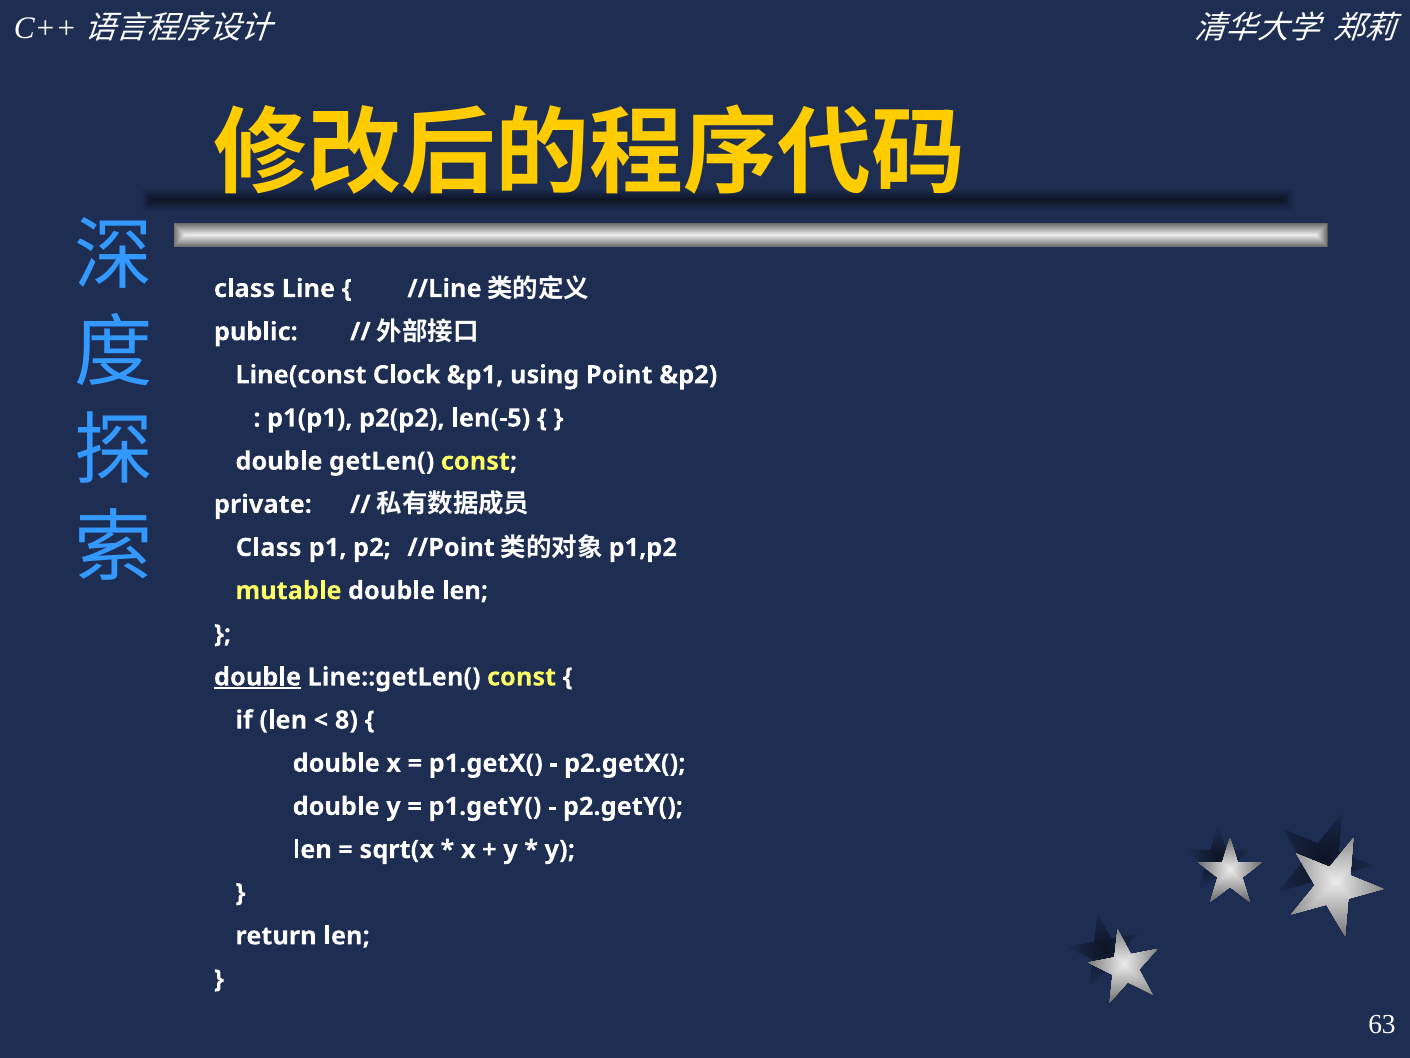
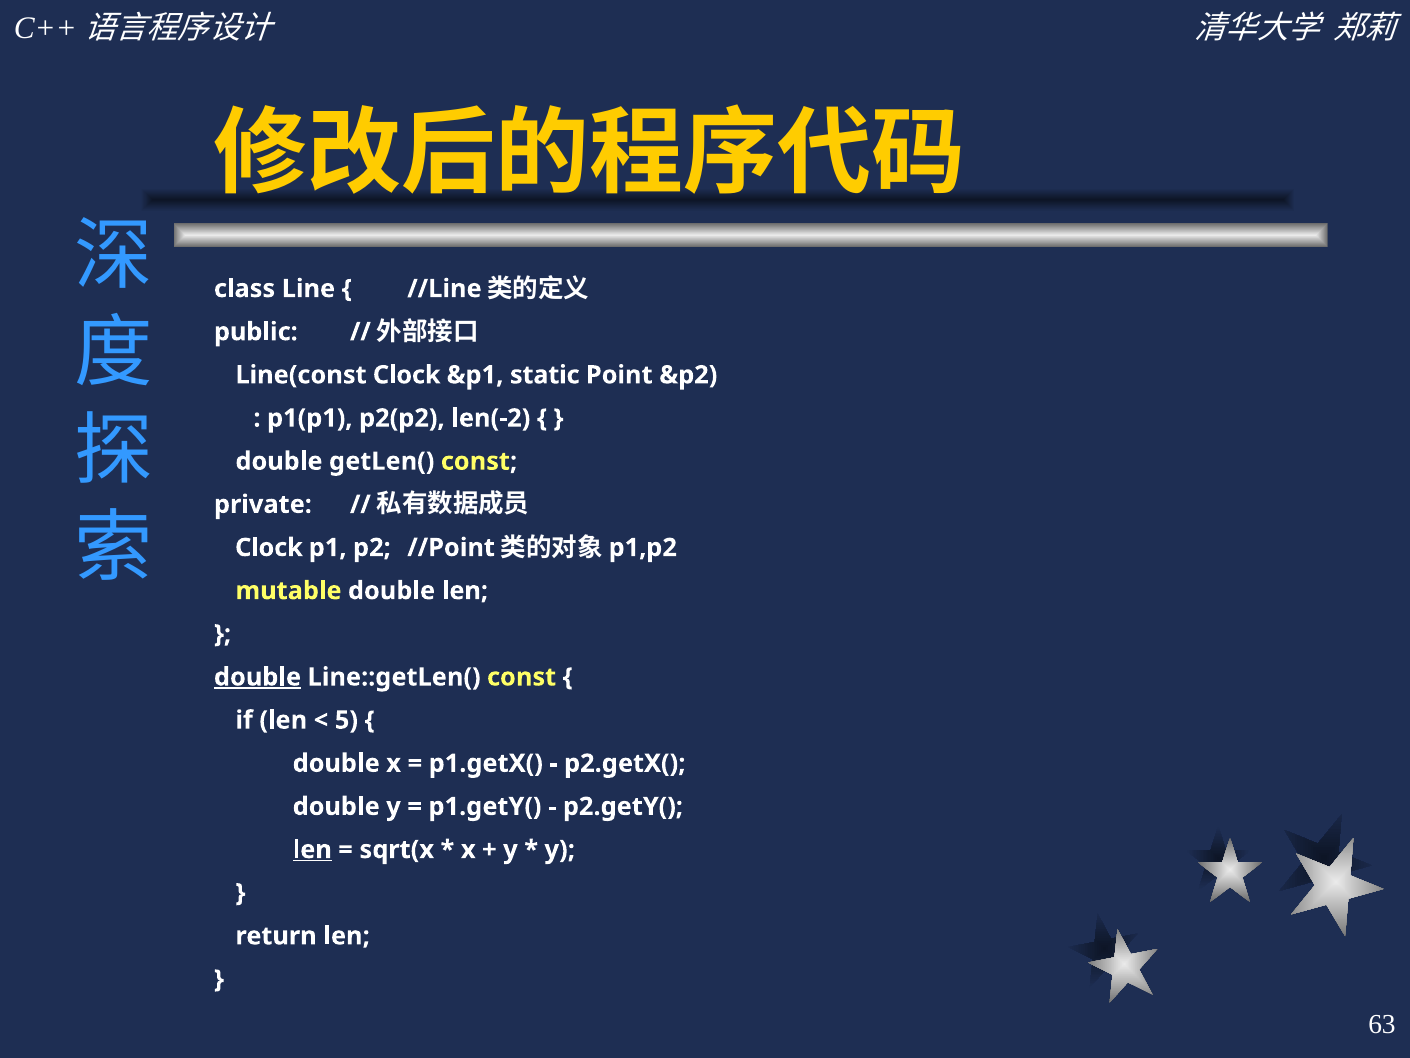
using: using -> static (545, 375)
len(-5: len(-5 -> len(-2 (491, 418)
Class: Class -> Clock (269, 547)
8: 8 -> 5 (346, 720)
len underline: none -> present (312, 849)
